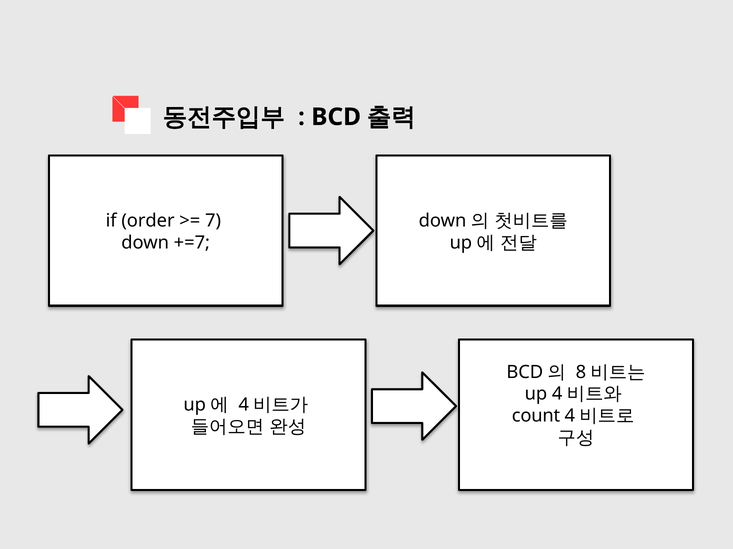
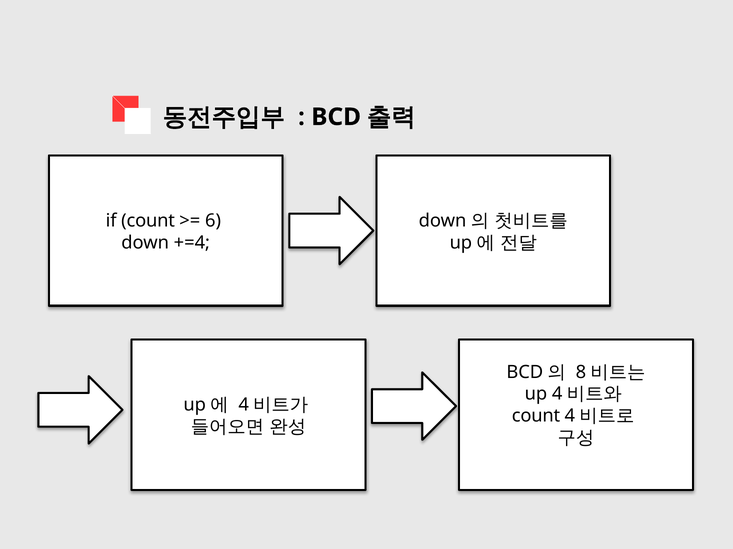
if order: order -> count (148, 221)
7: 7 -> 6 (213, 221)
+=7: +=7 -> +=4 (192, 243)
